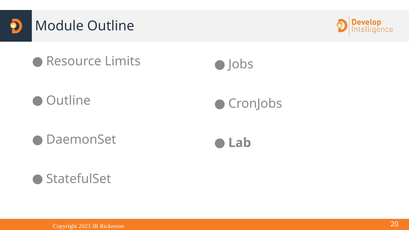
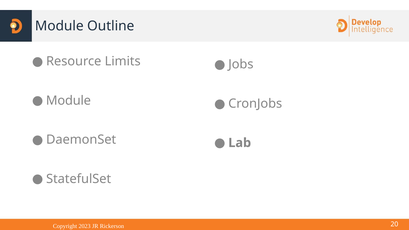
Outline: Outline -> Module (68, 101)
